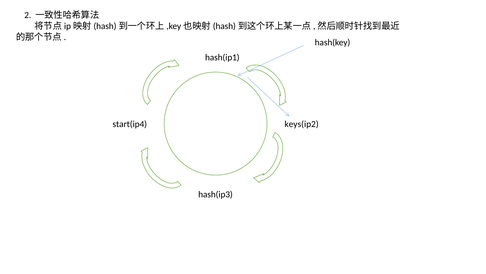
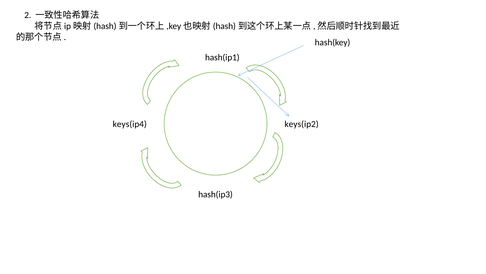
start(ip4: start(ip4 -> keys(ip4 (130, 124)
